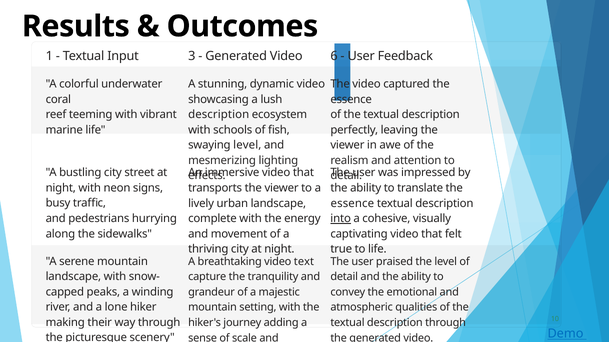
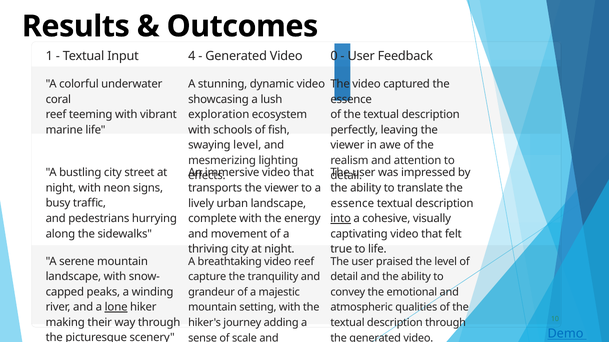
3: 3 -> 4 (192, 56)
6: 6 -> 0 (334, 56)
description: description -> exploration (219, 115)
video text: text -> reef (304, 262)
lone underline: none -> present (116, 308)
